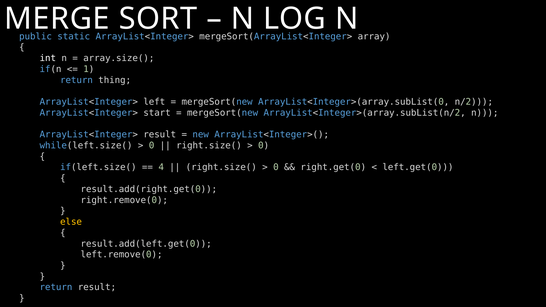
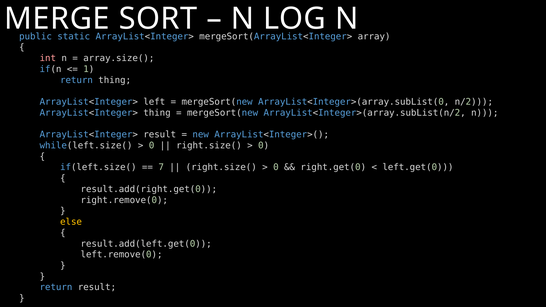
int colour: white -> pink (48, 58)
ArrayList<Integer> start: start -> thing (157, 113)
4: 4 -> 7 (161, 167)
